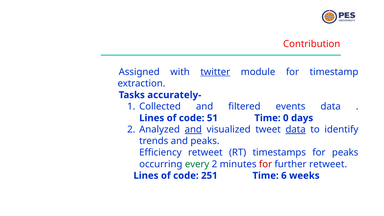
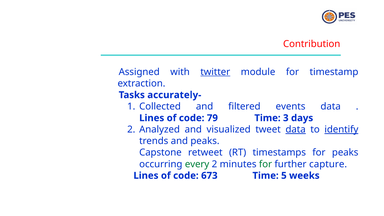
51: 51 -> 79 (212, 118)
0: 0 -> 3 (286, 118)
and underline: present -> none (193, 130)
identify underline: none -> present (341, 130)
Efficiency: Efficiency -> Capstone (160, 153)
for colour: red -> green (265, 164)
further retweet: retweet -> capture (328, 164)
251: 251 -> 673 (209, 176)
6: 6 -> 5 (284, 176)
